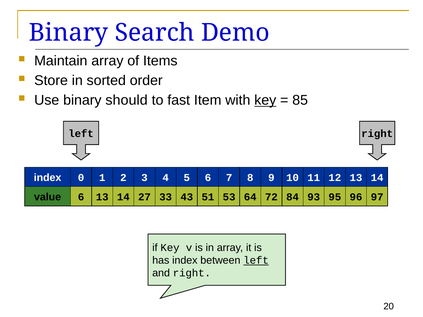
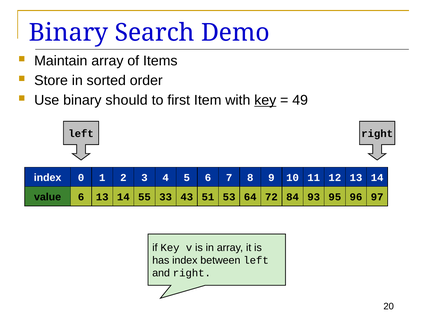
fast: fast -> first (179, 100)
85: 85 -> 49 (300, 100)
27: 27 -> 55 (144, 197)
left underline: present -> none (256, 261)
